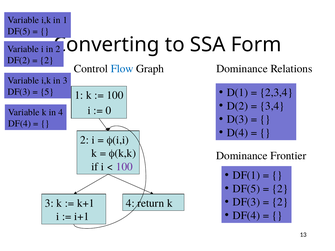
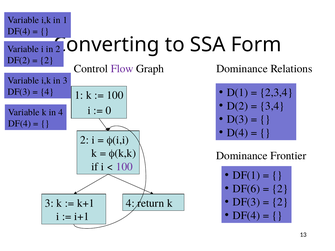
DF(5: DF(5 -> DF(4 (19, 31)
Flow colour: blue -> purple (122, 69)
5: 5 -> 4 (47, 92)
DF(5: DF(5 -> DF(6 (246, 189)
